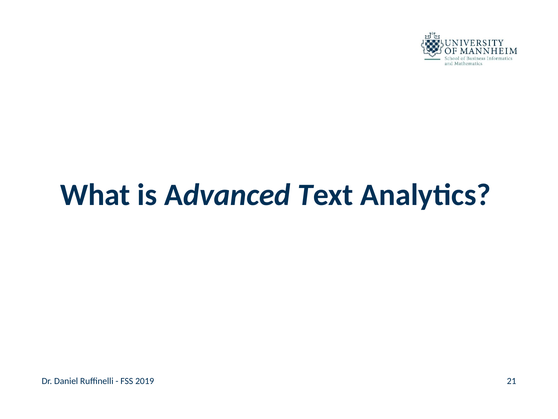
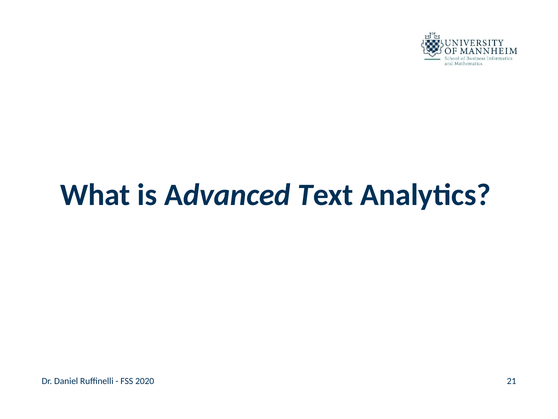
2019: 2019 -> 2020 (145, 381)
